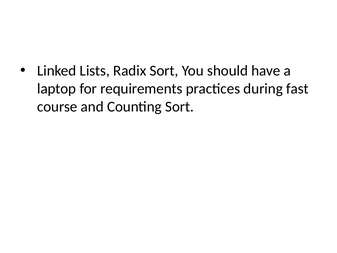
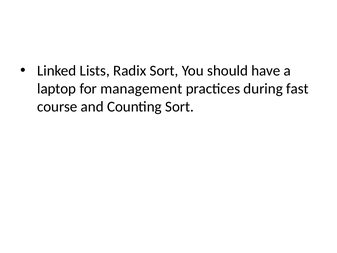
requirements: requirements -> management (141, 89)
